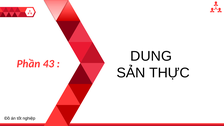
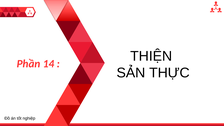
DUNG: DUNG -> THIỆN (151, 56)
43: 43 -> 14 (49, 64)
